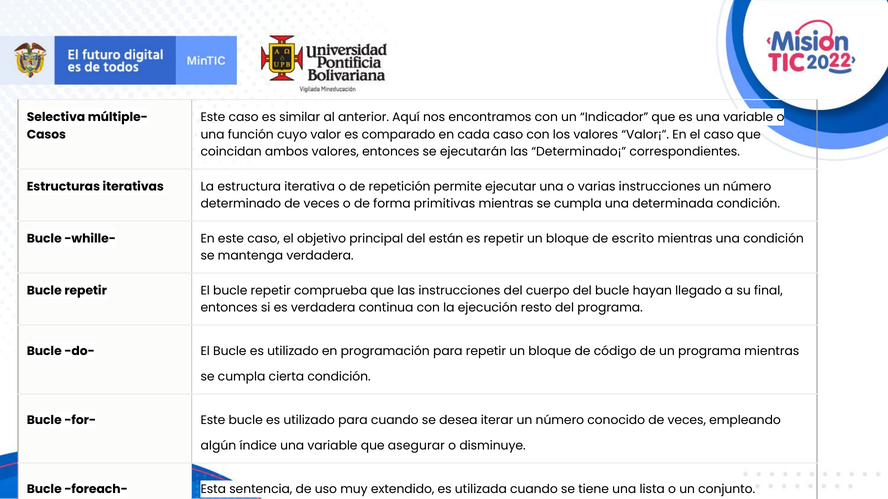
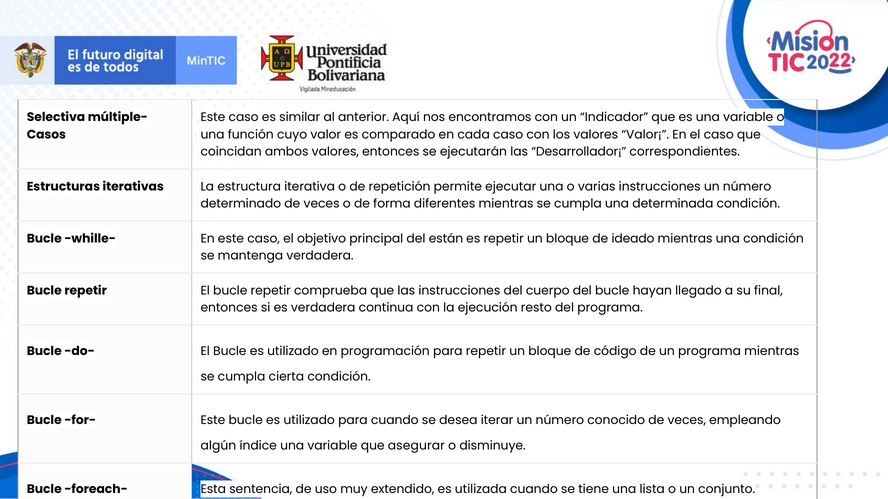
Determinado¡: Determinado¡ -> Desarrollador¡ (579, 152)
primitivas: primitivas -> diferentes (445, 204)
escrito: escrito -> ideado (633, 239)
